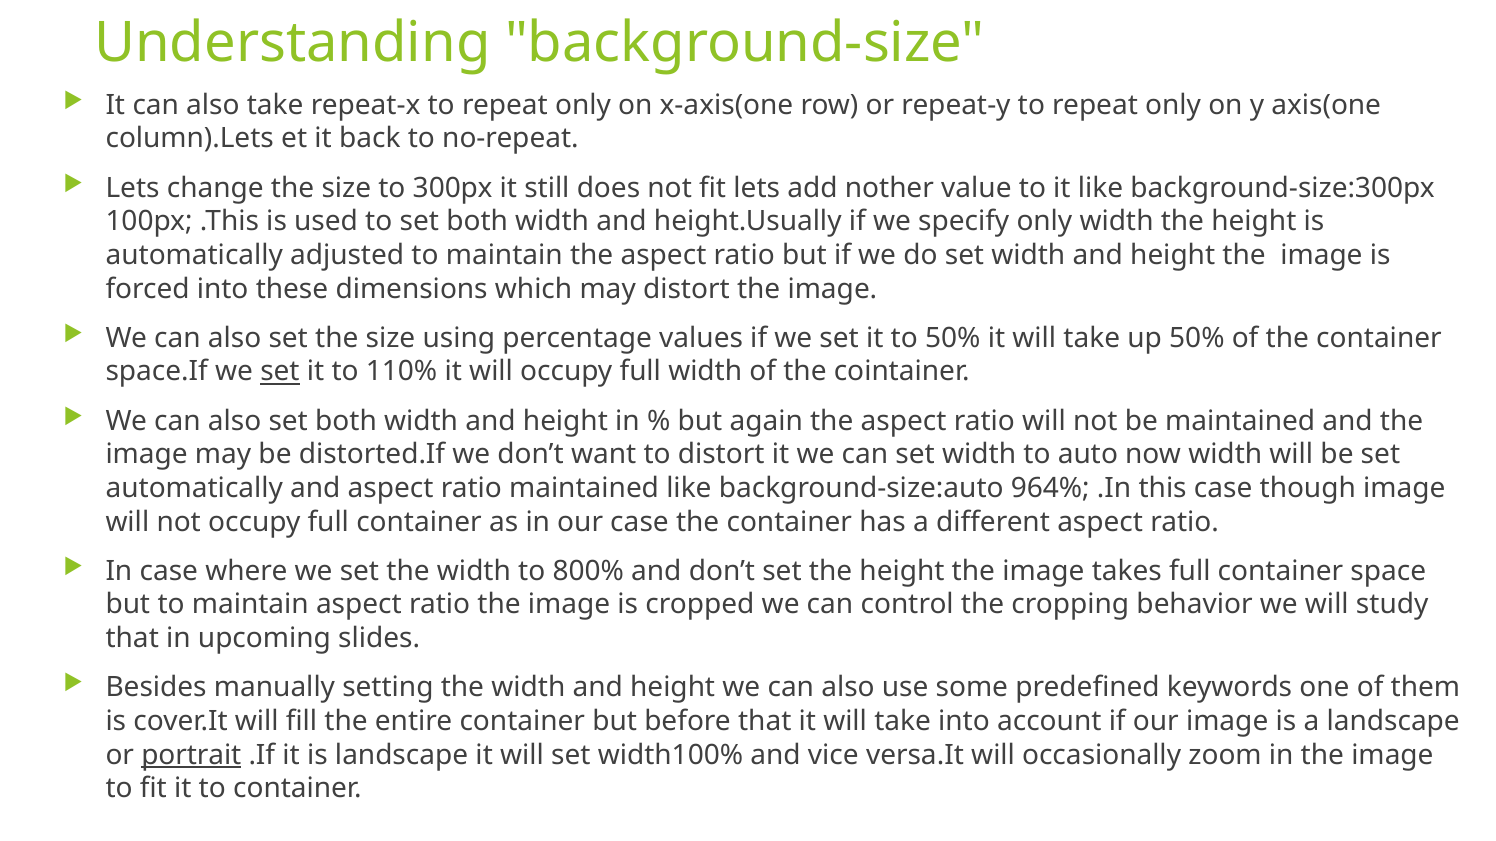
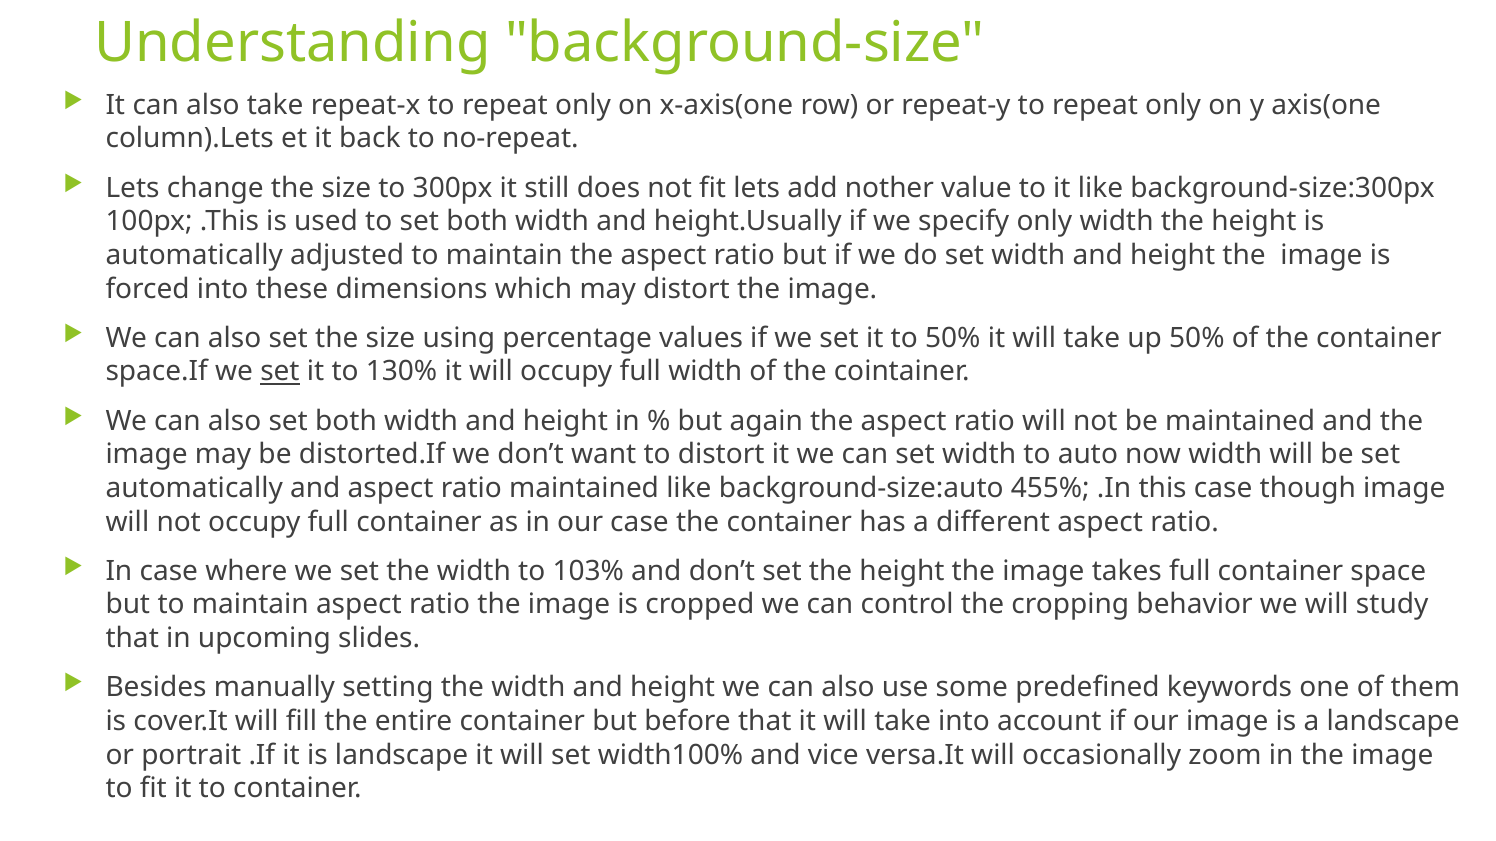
110%: 110% -> 130% (402, 372)
964%: 964% -> 455% (1050, 489)
800%: 800% -> 103% (588, 571)
portrait underline: present -> none (191, 755)
